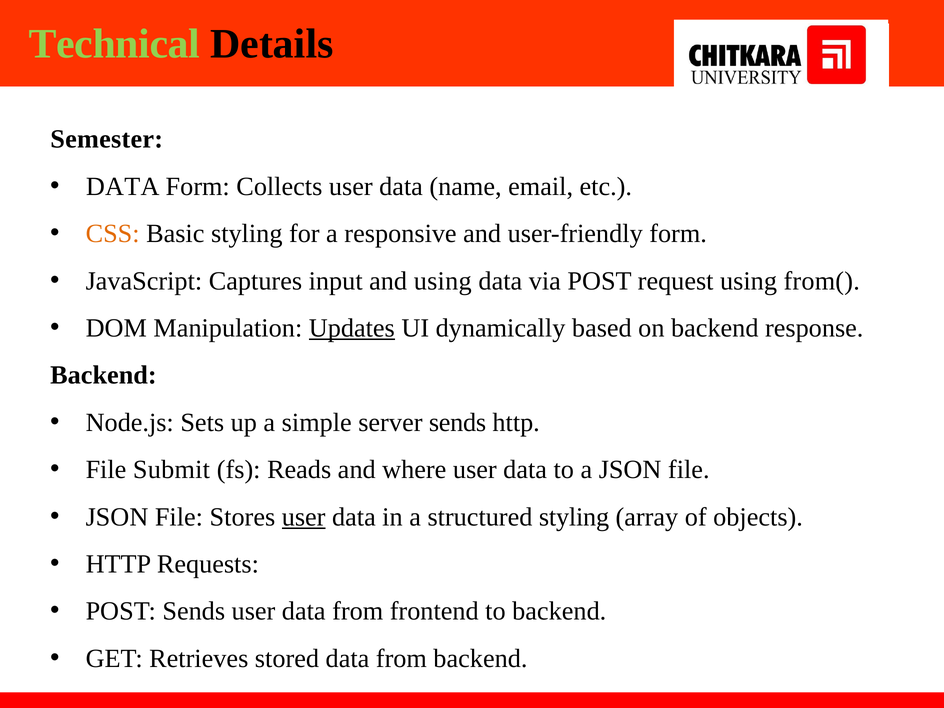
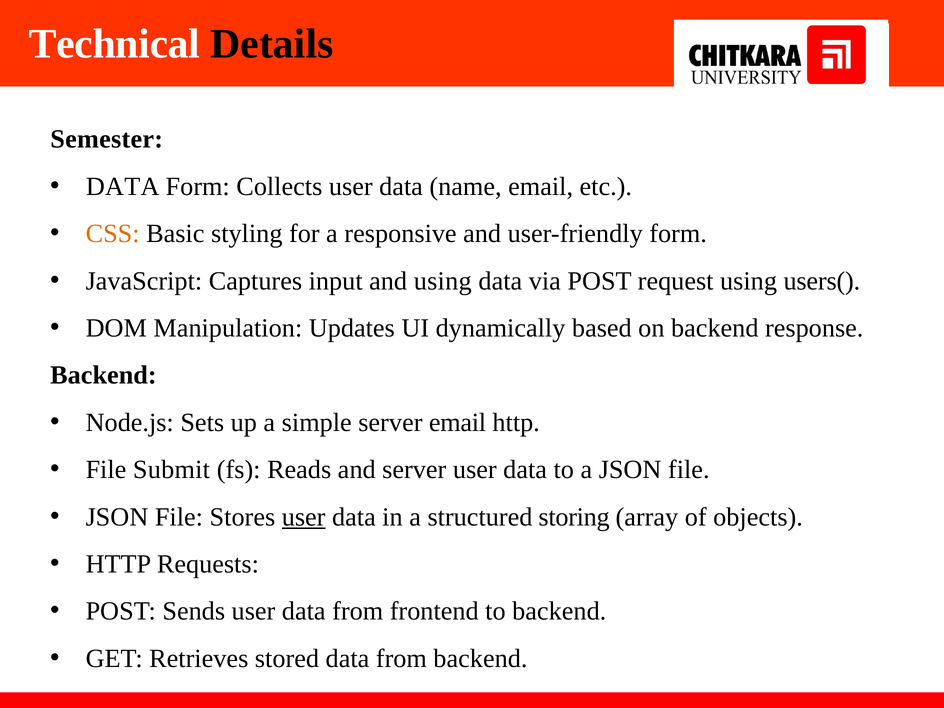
Technical colour: light green -> white (114, 44)
from(: from( -> users( (822, 281)
Updates underline: present -> none (352, 328)
server sends: sends -> email (458, 422)
and where: where -> server (414, 470)
structured styling: styling -> storing (574, 517)
